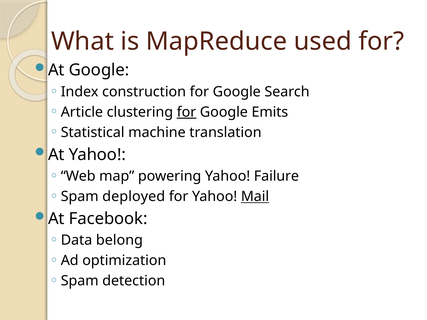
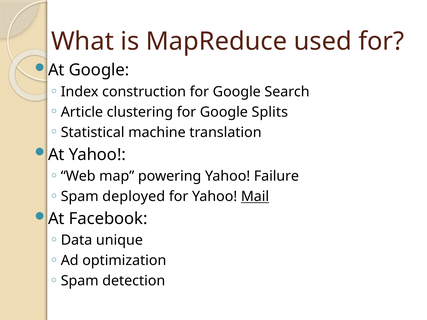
for underline: present -> none (186, 112)
Emits: Emits -> Splits (270, 112)
belong: belong -> unique (119, 240)
